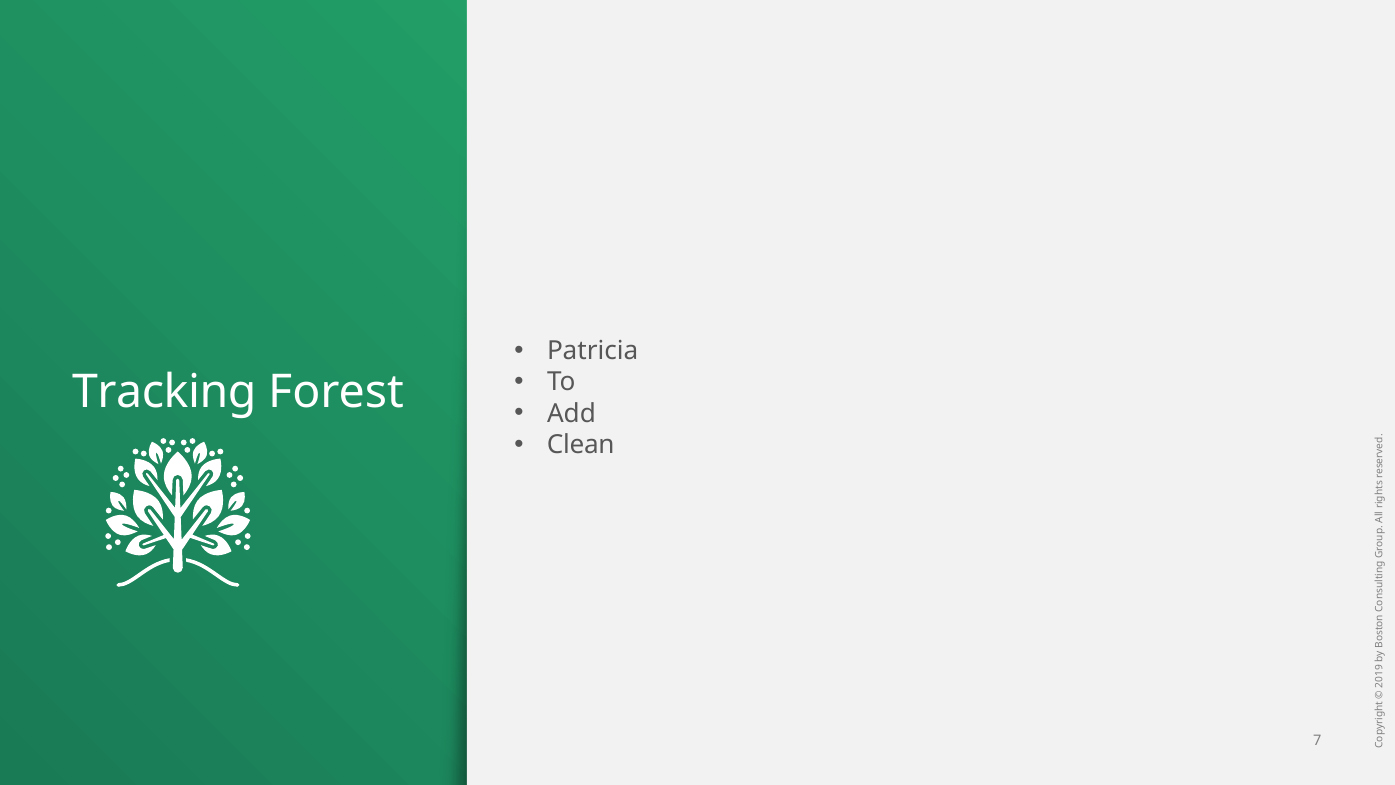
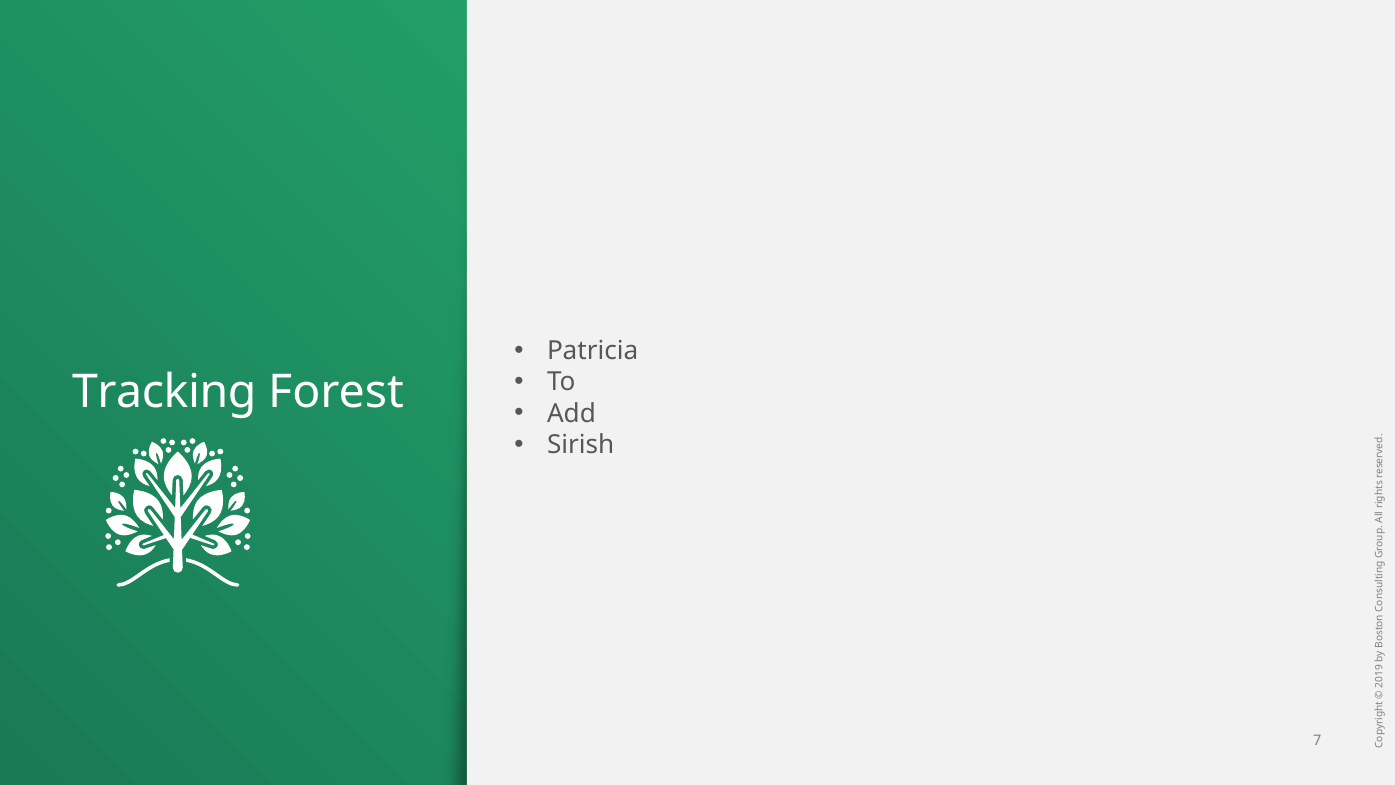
Clean: Clean -> Sirish (581, 445)
